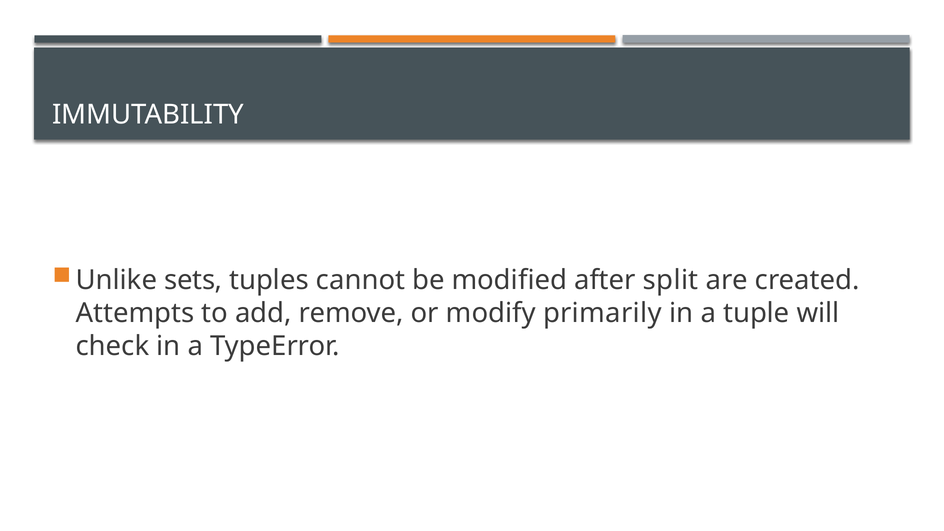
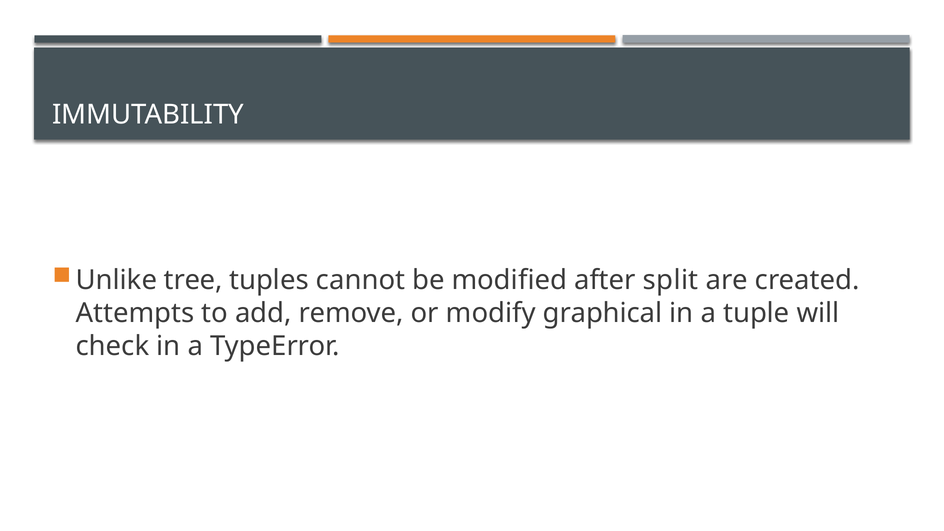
sets: sets -> tree (193, 280)
primarily: primarily -> graphical (603, 313)
